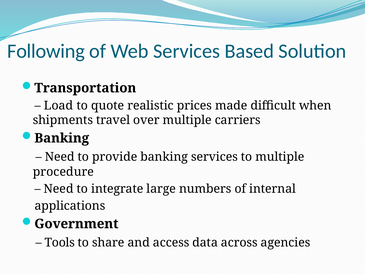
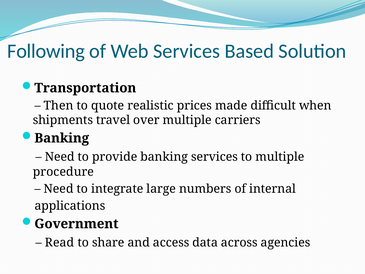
Load: Load -> Then (59, 105)
Tools: Tools -> Read (60, 242)
